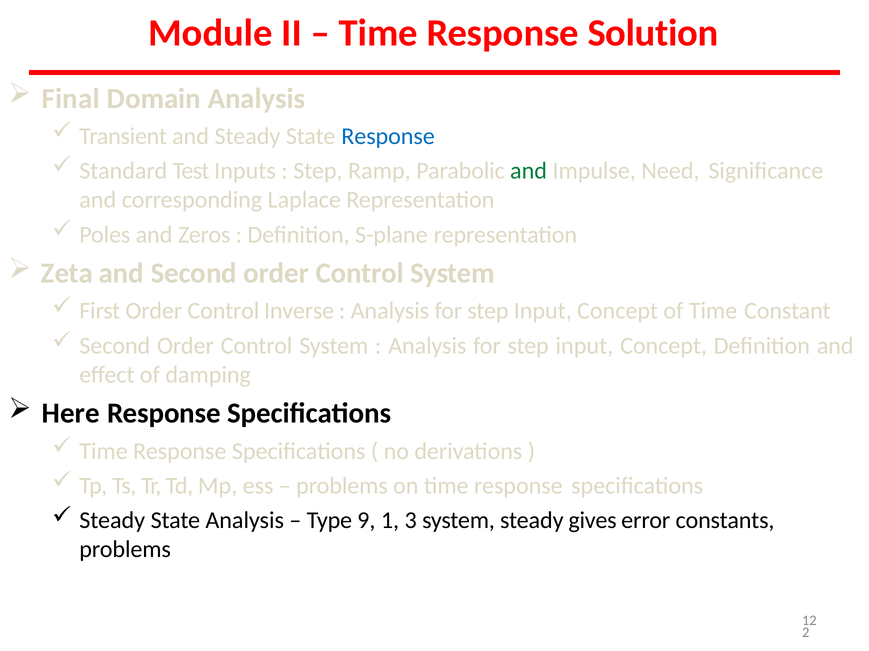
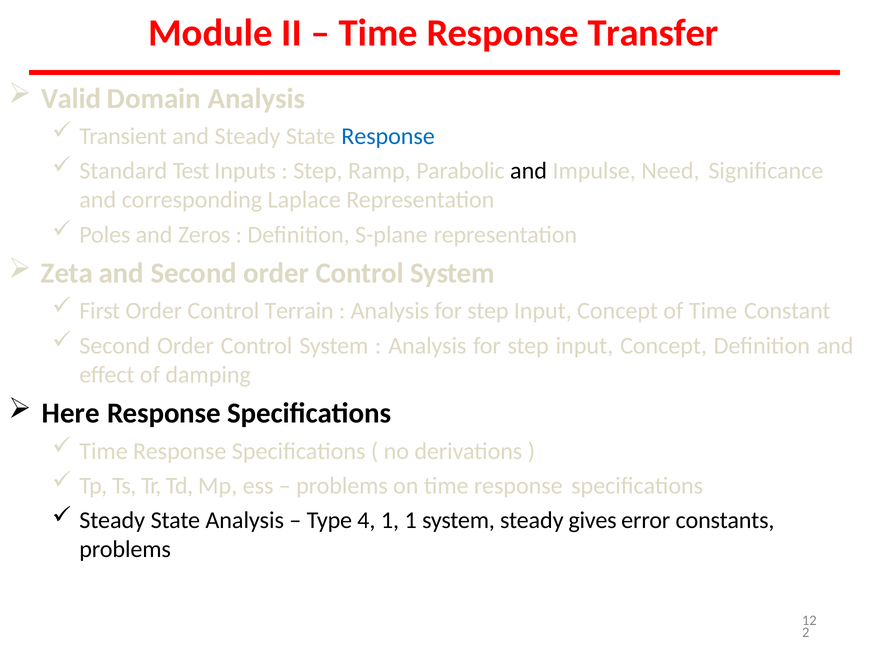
Solution: Solution -> Transfer (653, 33)
Final: Final -> Valid (71, 99)
and colour: green -> black (529, 171)
Inverse: Inverse -> Terrain (299, 311)
9: 9 -> 4 (366, 521)
1 3: 3 -> 1 (411, 521)
